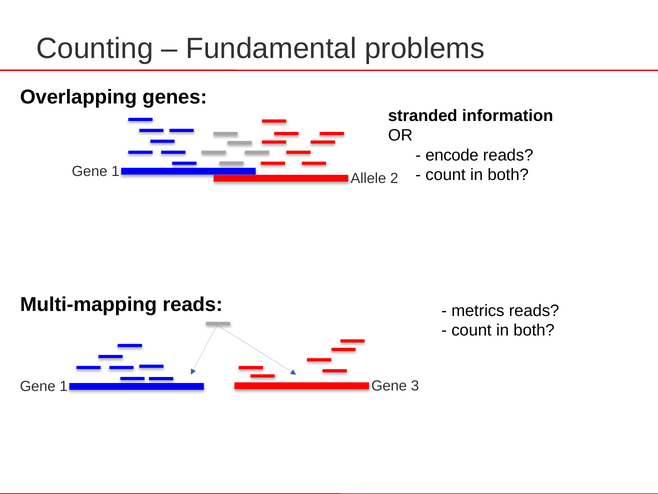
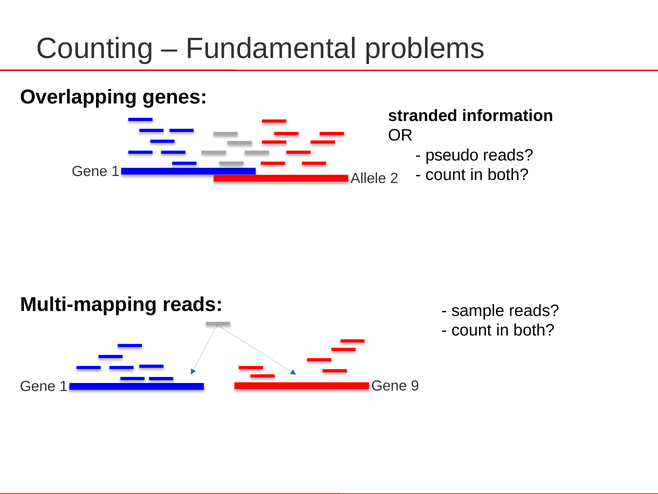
encode: encode -> pseudo (452, 155)
metrics: metrics -> sample (478, 310)
3: 3 -> 9 (415, 385)
